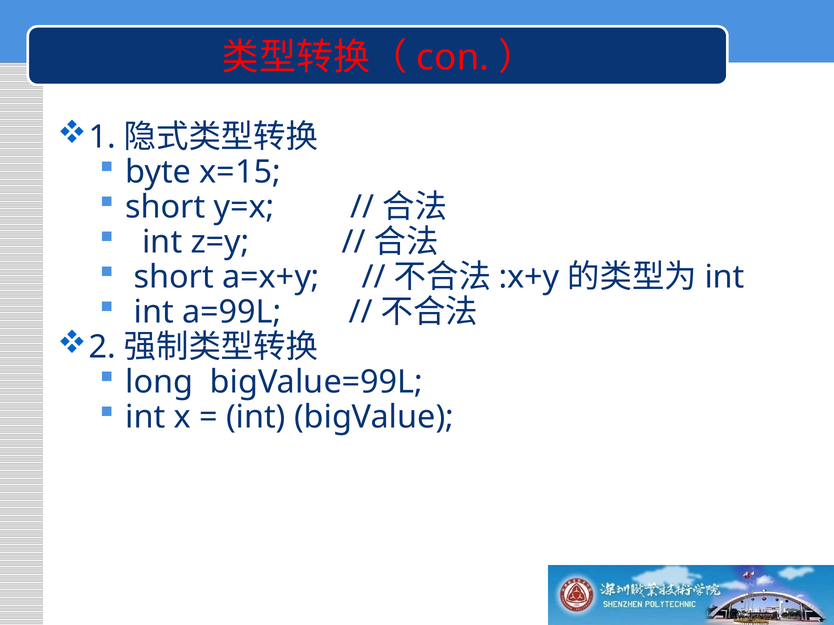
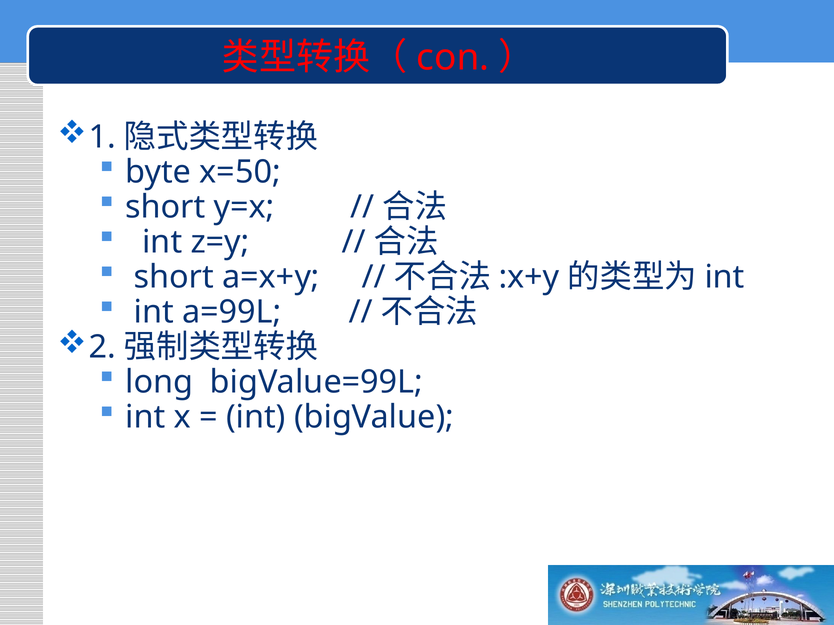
x=15: x=15 -> x=50 (240, 172)
